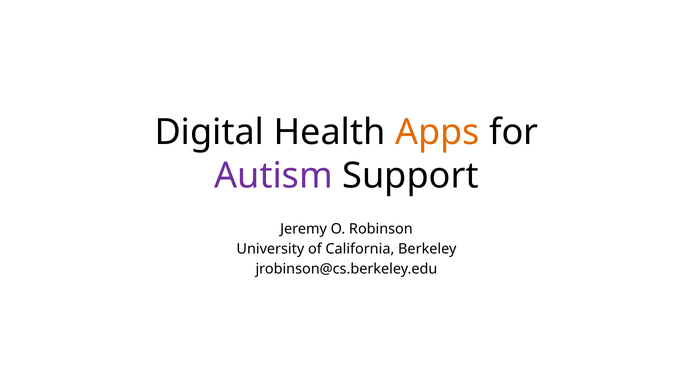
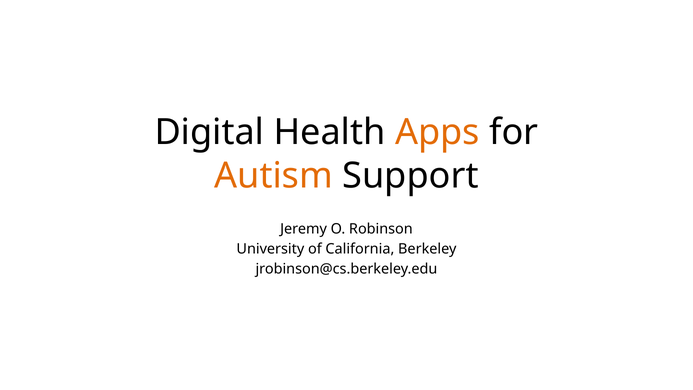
Autism colour: purple -> orange (274, 176)
